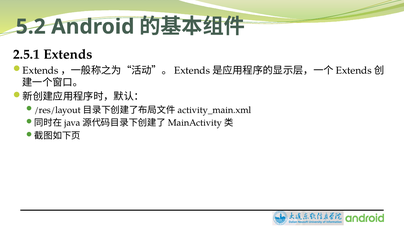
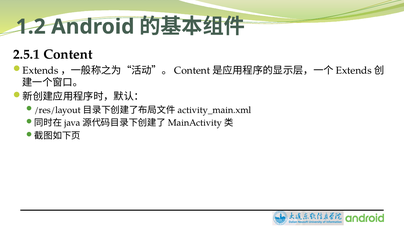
5.2: 5.2 -> 1.2 (31, 27)
2.5.1 Extends: Extends -> Content (68, 55)
Extends: Extends -> Content (192, 70)
